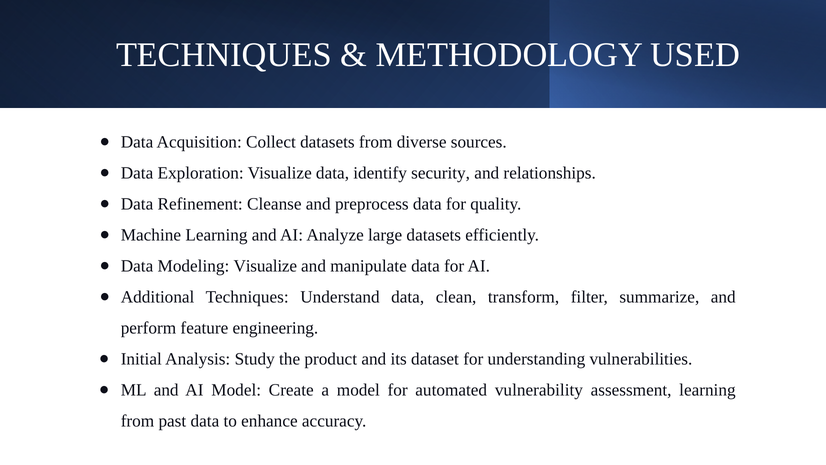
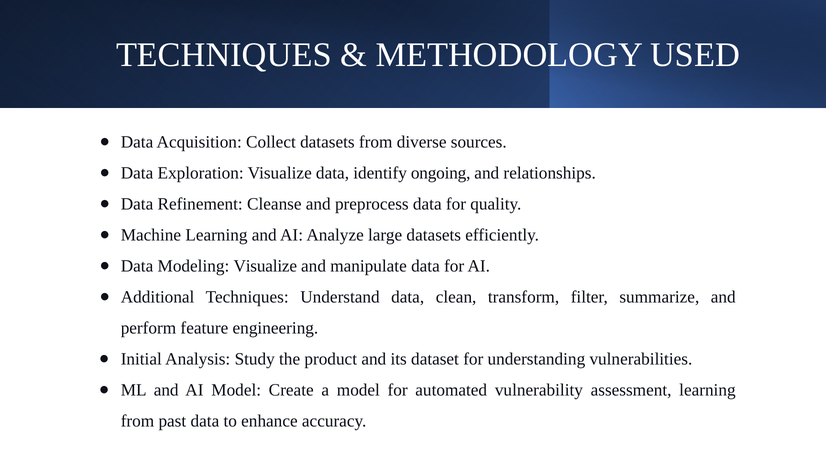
security: security -> ongoing (441, 173)
